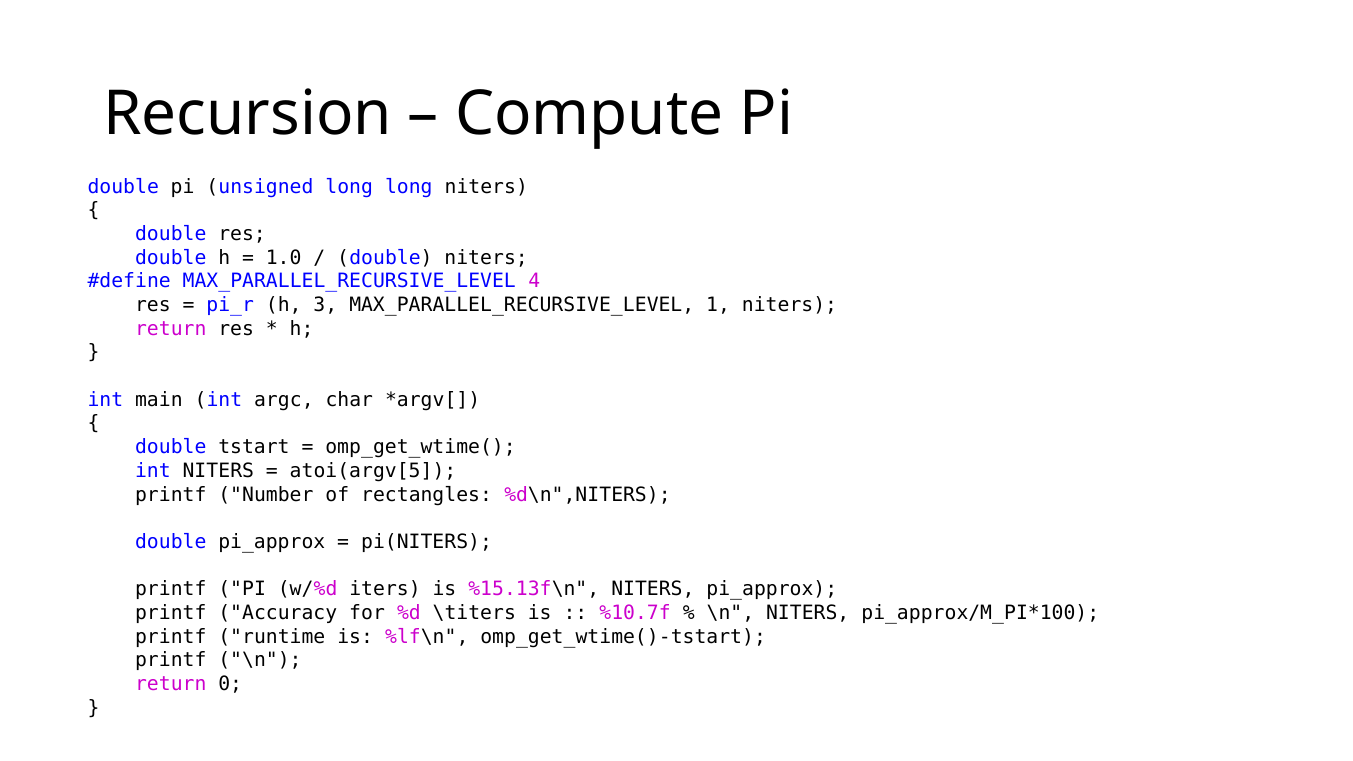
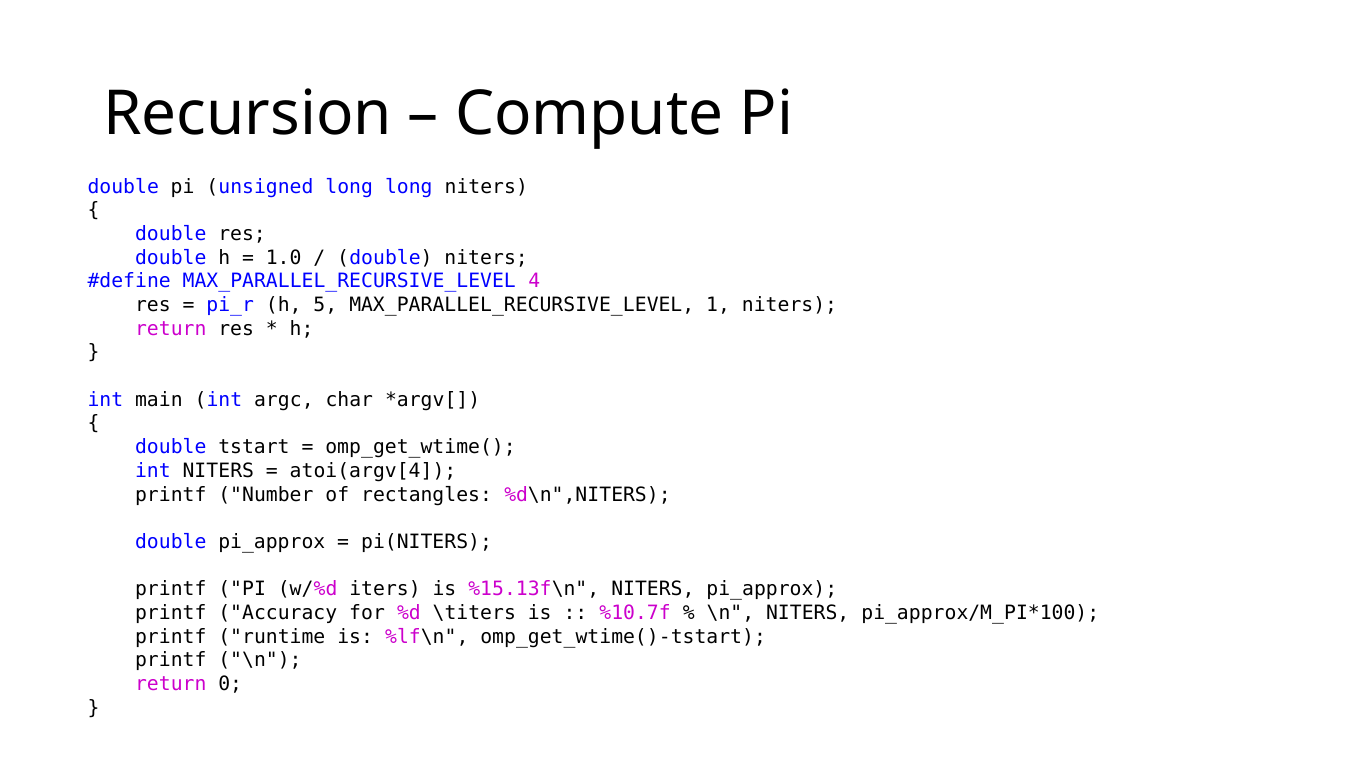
3: 3 -> 5 (325, 305)
atoi(argv[5: atoi(argv[5 -> atoi(argv[4 (373, 471)
